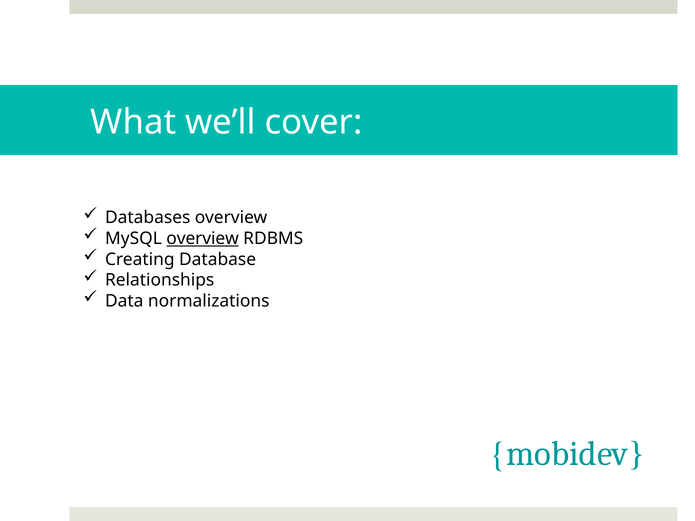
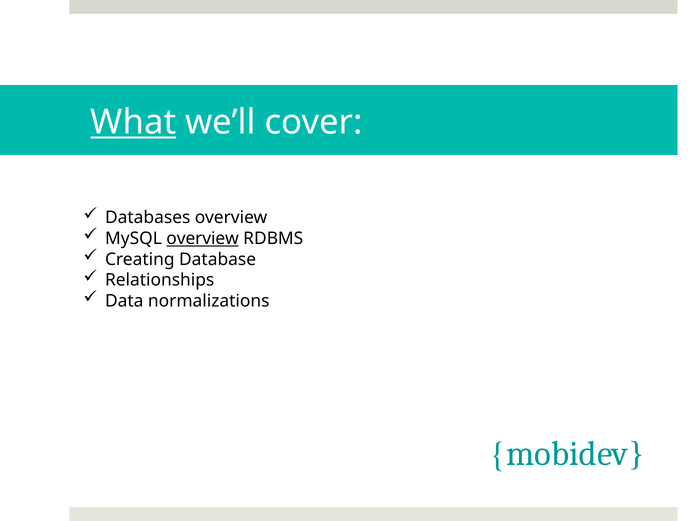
What underline: none -> present (133, 123)
